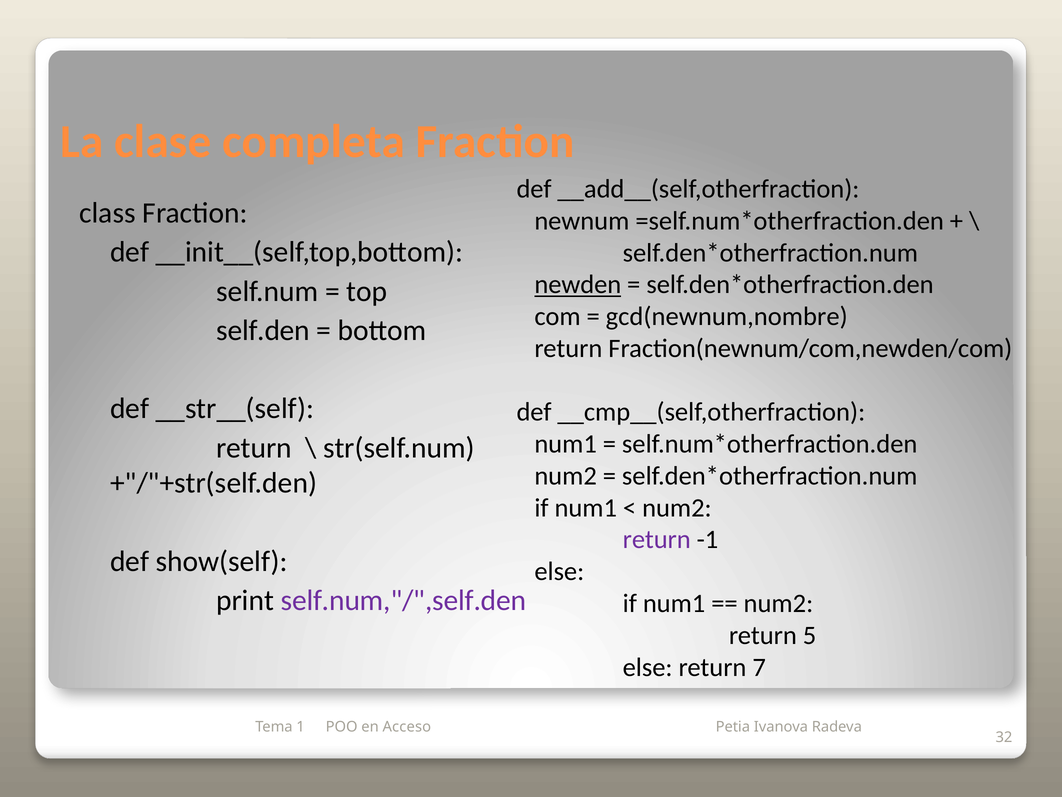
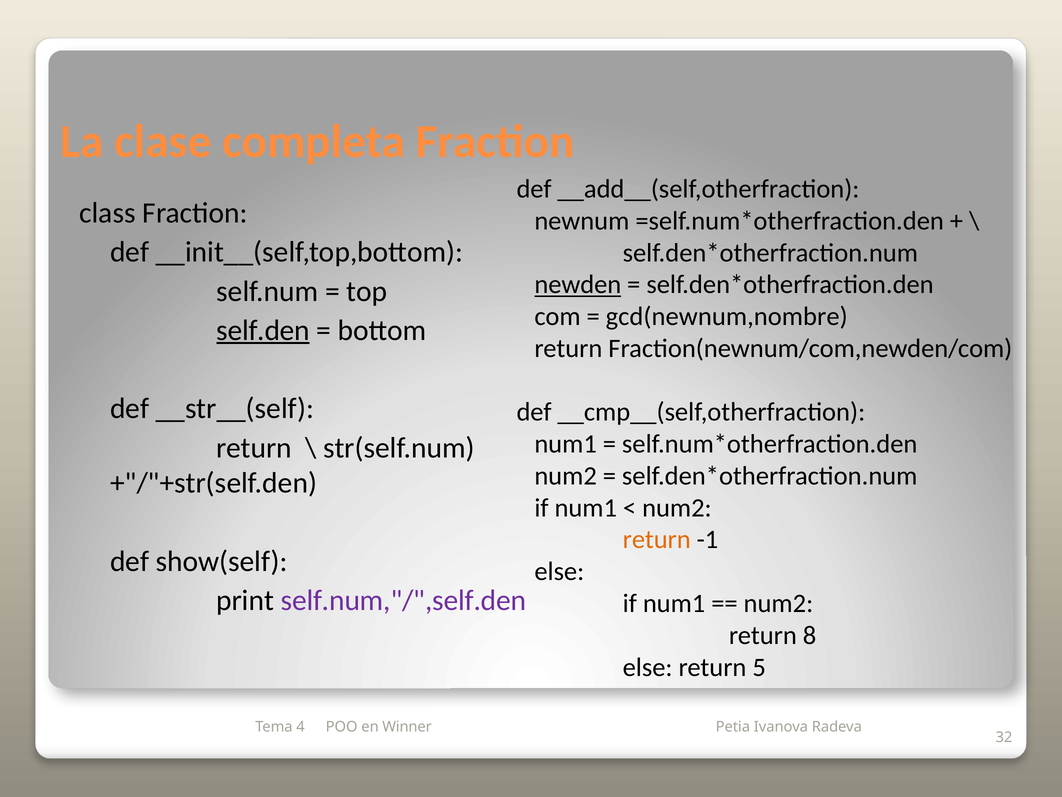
self.den underline: none -> present (263, 330)
return colour: purple -> orange (657, 539)
5: 5 -> 8 (810, 635)
7: 7 -> 5 (759, 667)
1: 1 -> 4 (301, 726)
Acceso: Acceso -> Winner (407, 726)
